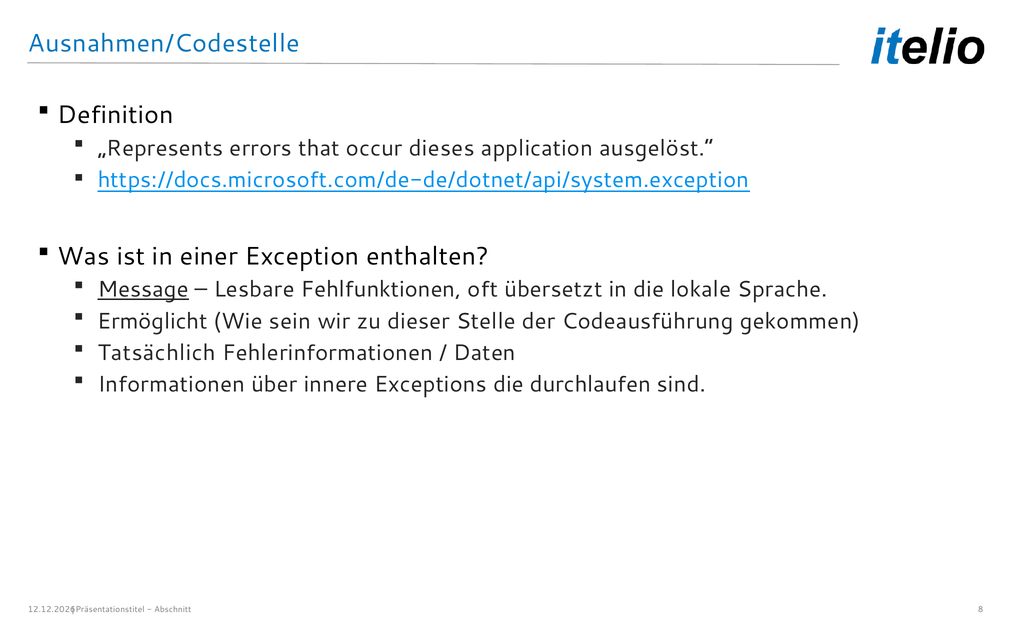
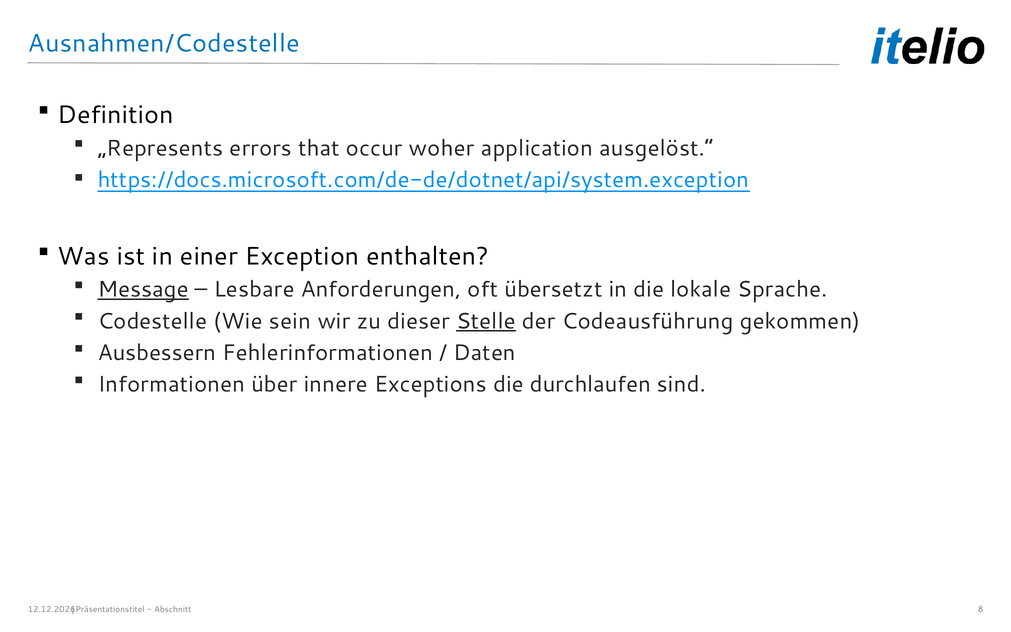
dieses: dieses -> woher (442, 148)
Fehlfunktionen: Fehlfunktionen -> Anforderungen (381, 289)
Ermöglicht: Ermöglicht -> Codestelle (152, 321)
Stelle underline: none -> present (486, 321)
Tatsächlich: Tatsächlich -> Ausbessern (157, 353)
